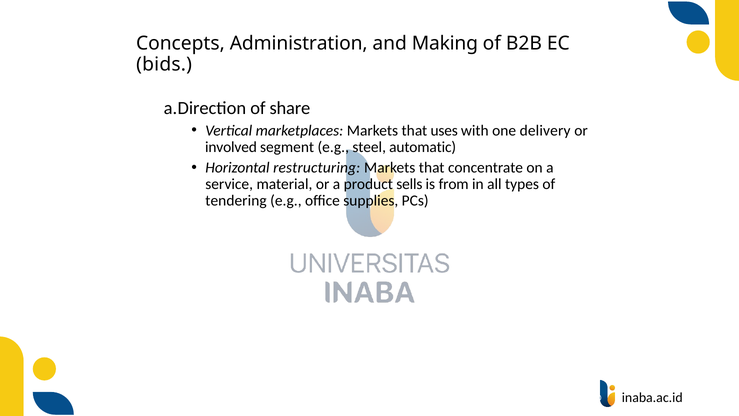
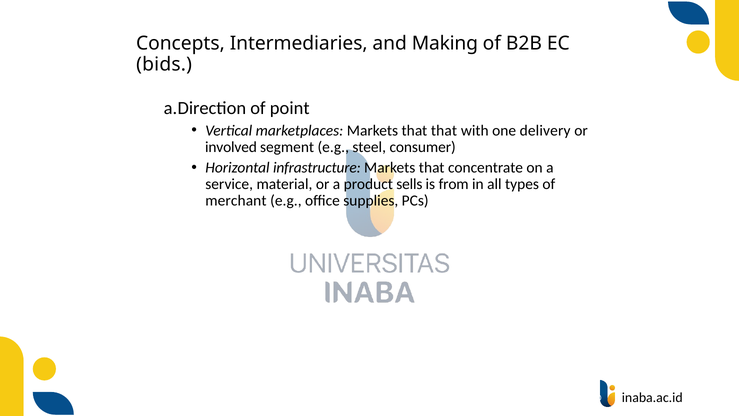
Administration: Administration -> Intermediaries (299, 44)
share: share -> point (290, 108)
that uses: uses -> that (444, 130)
automatic: automatic -> consumer (423, 147)
restructuring: restructuring -> infrastructure (317, 167)
tendering: tendering -> merchant (236, 201)
